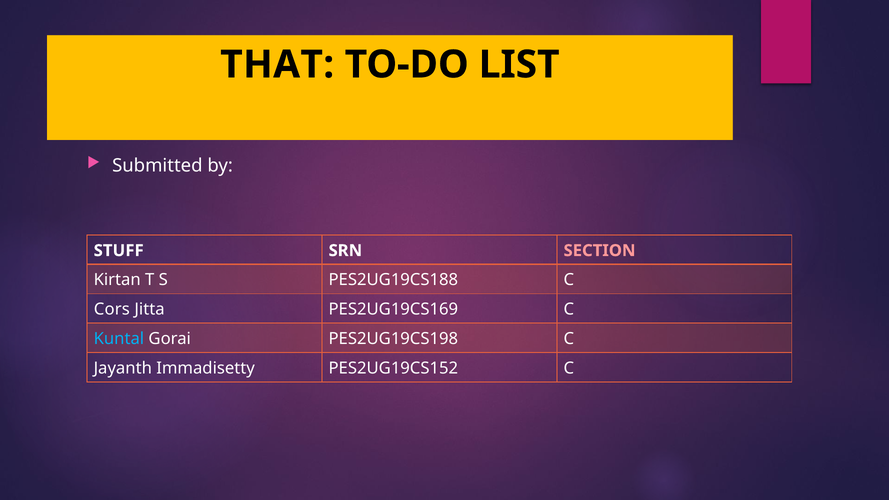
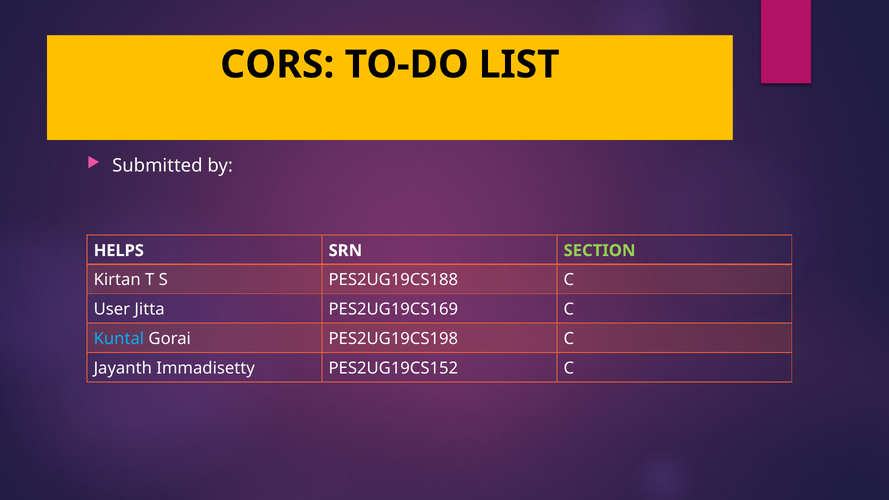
THAT: THAT -> CORS (277, 65)
STUFF: STUFF -> HELPS (119, 251)
SECTION colour: pink -> light green (600, 251)
Cors: Cors -> User (112, 309)
